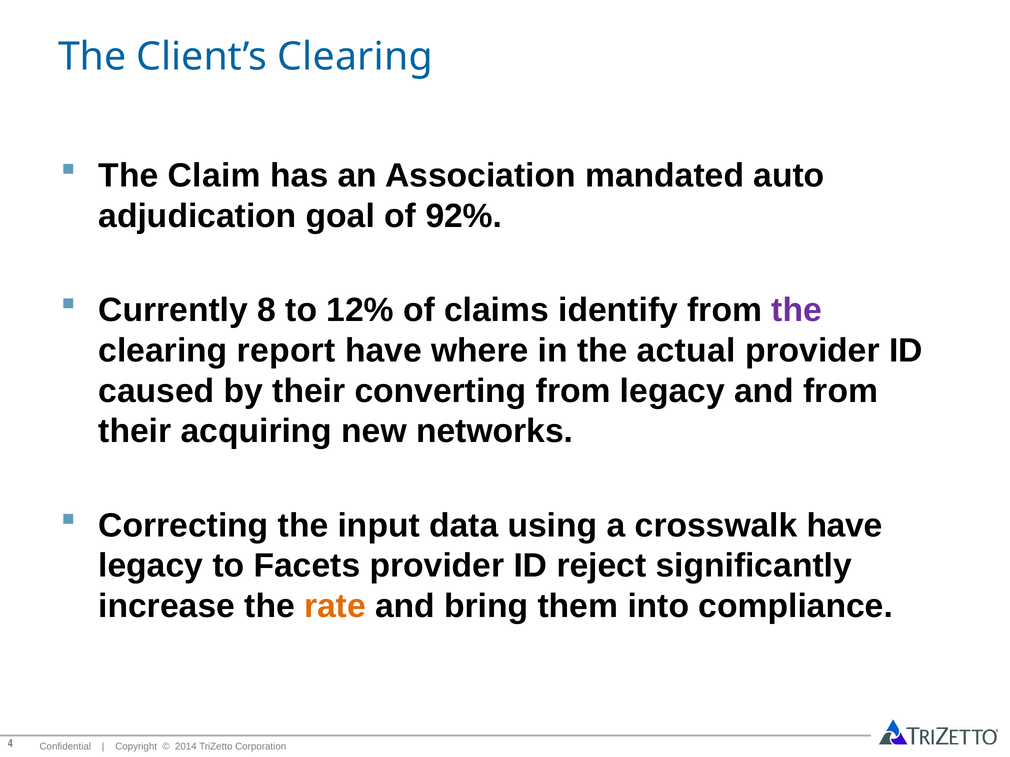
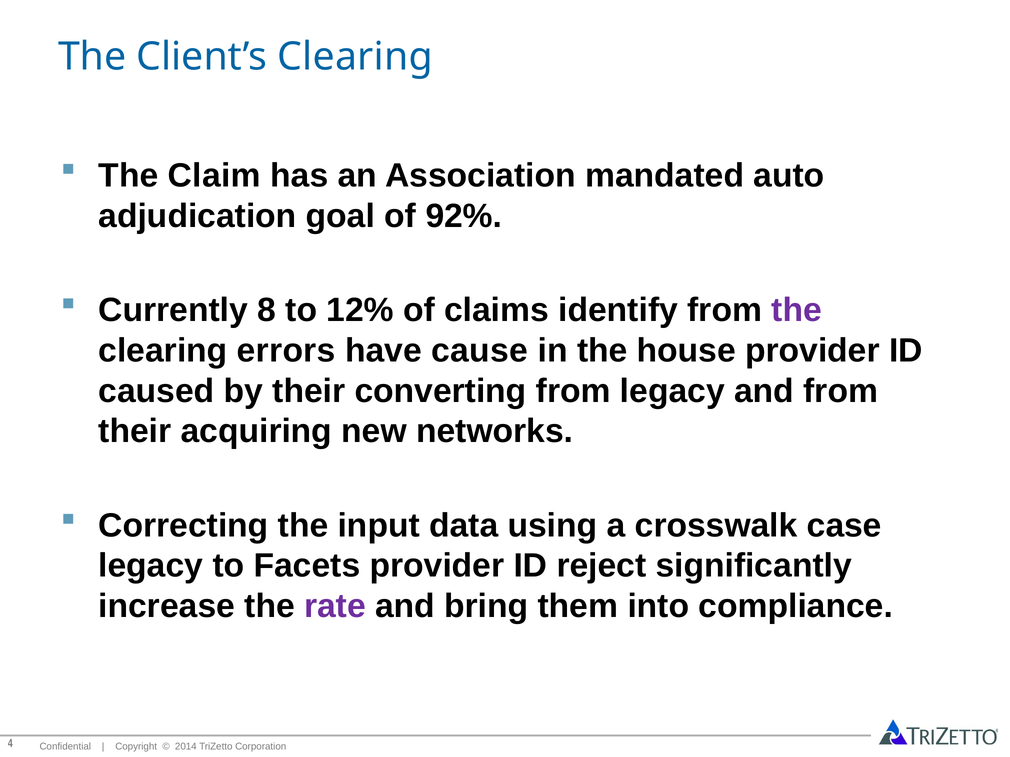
report: report -> errors (286, 351)
where: where -> cause (480, 351)
actual: actual -> house (686, 351)
crosswalk have: have -> case (844, 526)
rate colour: orange -> purple (335, 607)
